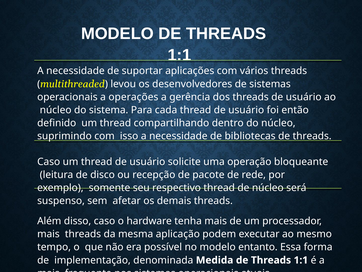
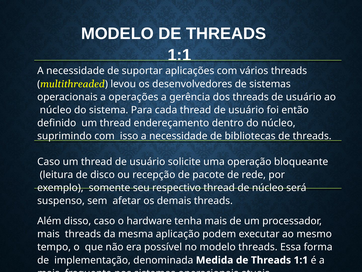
compartilhando: compartilhando -> endereçamento (171, 123)
modelo entanto: entanto -> threads (258, 247)
